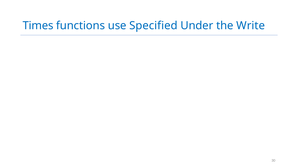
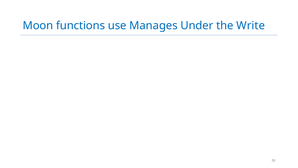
Times: Times -> Moon (38, 26)
Specified: Specified -> Manages (153, 26)
